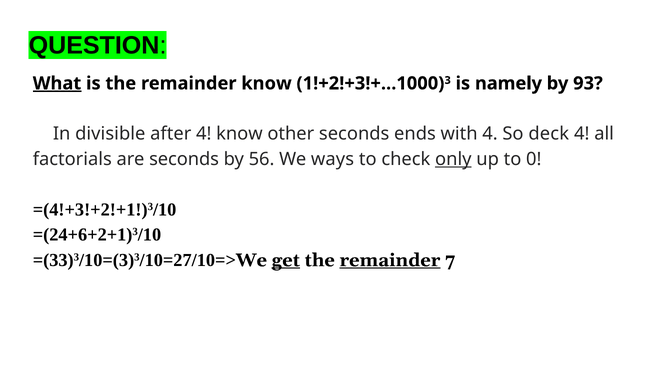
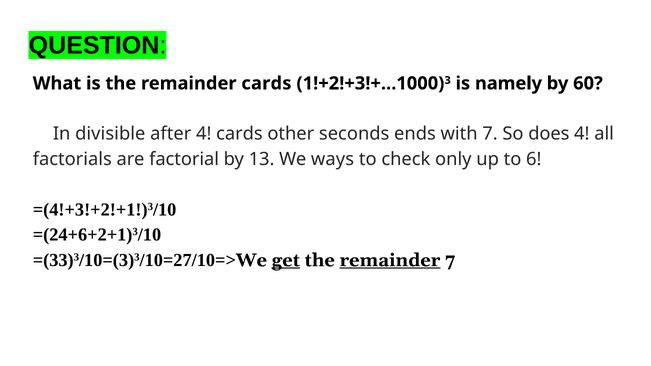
What underline: present -> none (57, 83)
remainder know: know -> cards (266, 83)
93: 93 -> 60 (588, 83)
4 know: know -> cards (239, 134)
with 4: 4 -> 7 (490, 134)
deck: deck -> does (549, 134)
are seconds: seconds -> factorial (184, 159)
56: 56 -> 13 (262, 159)
only underline: present -> none (453, 159)
0: 0 -> 6 (534, 159)
